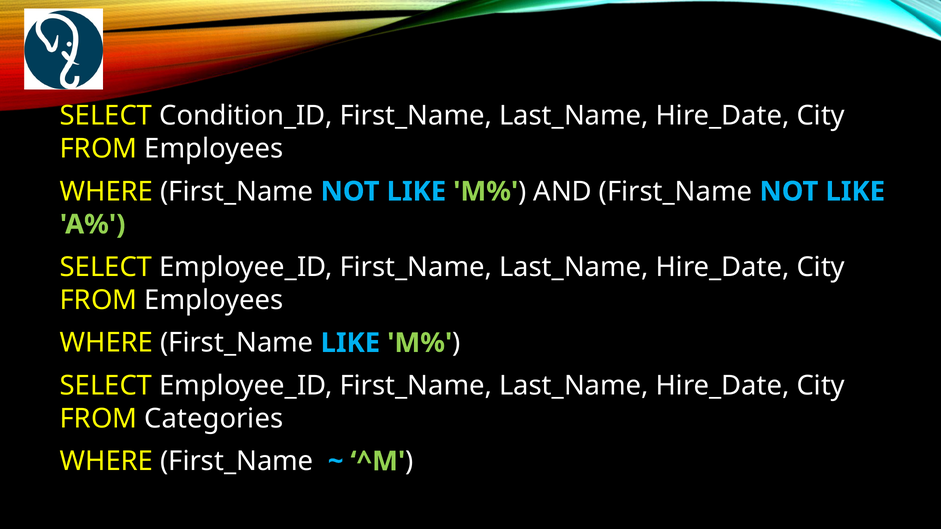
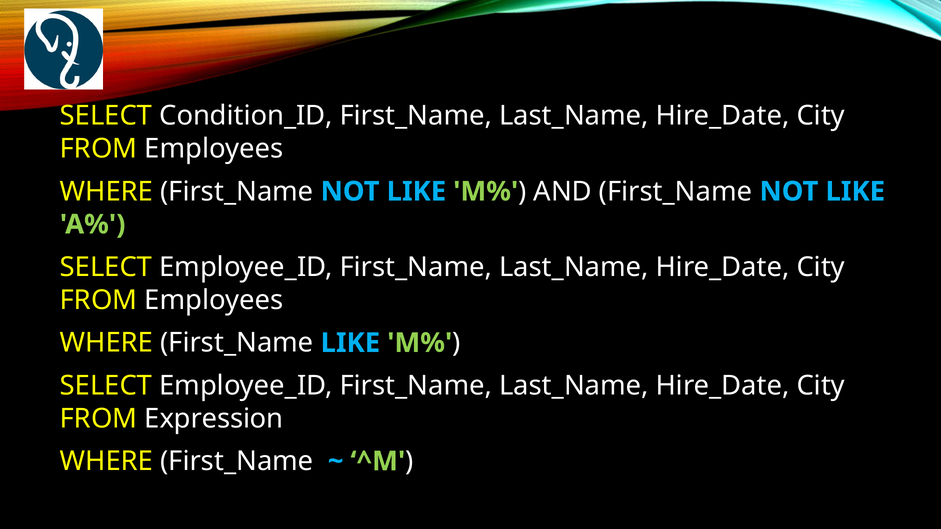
Categories: Categories -> Expression (214, 419)
